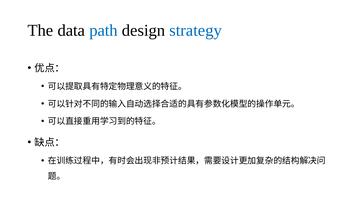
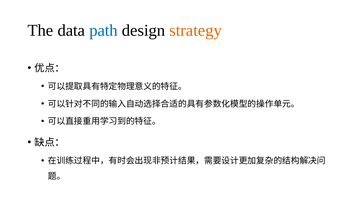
strategy colour: blue -> orange (196, 30)
